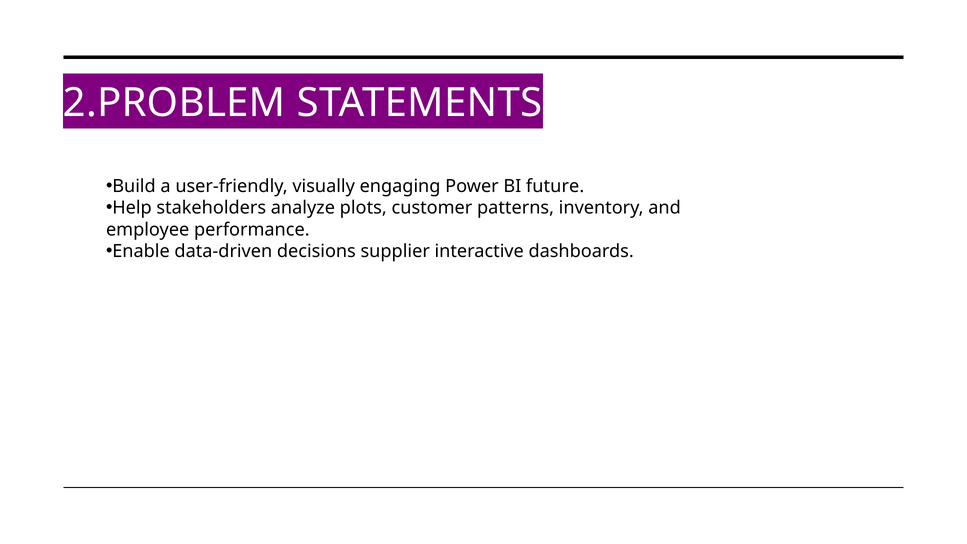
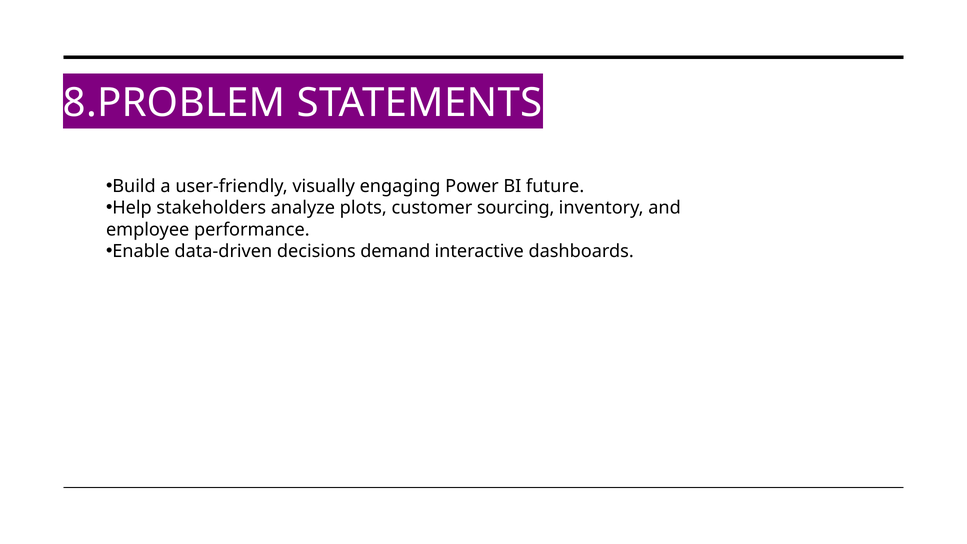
2.PROBLEM: 2.PROBLEM -> 8.PROBLEM (174, 103)
patterns: patterns -> sourcing (516, 208)
supplier: supplier -> demand (395, 251)
